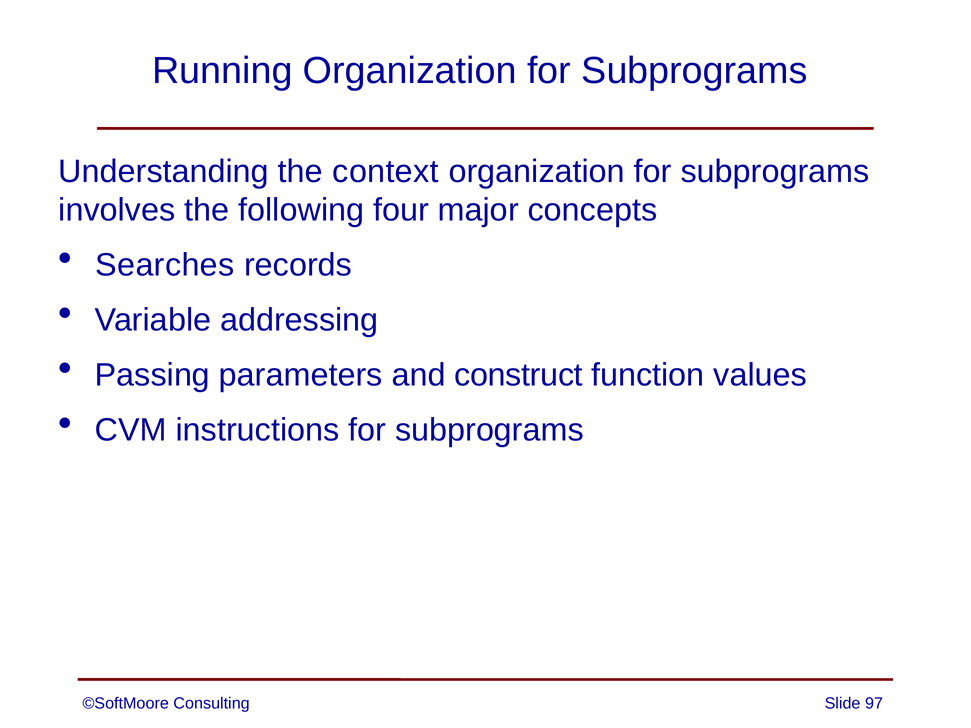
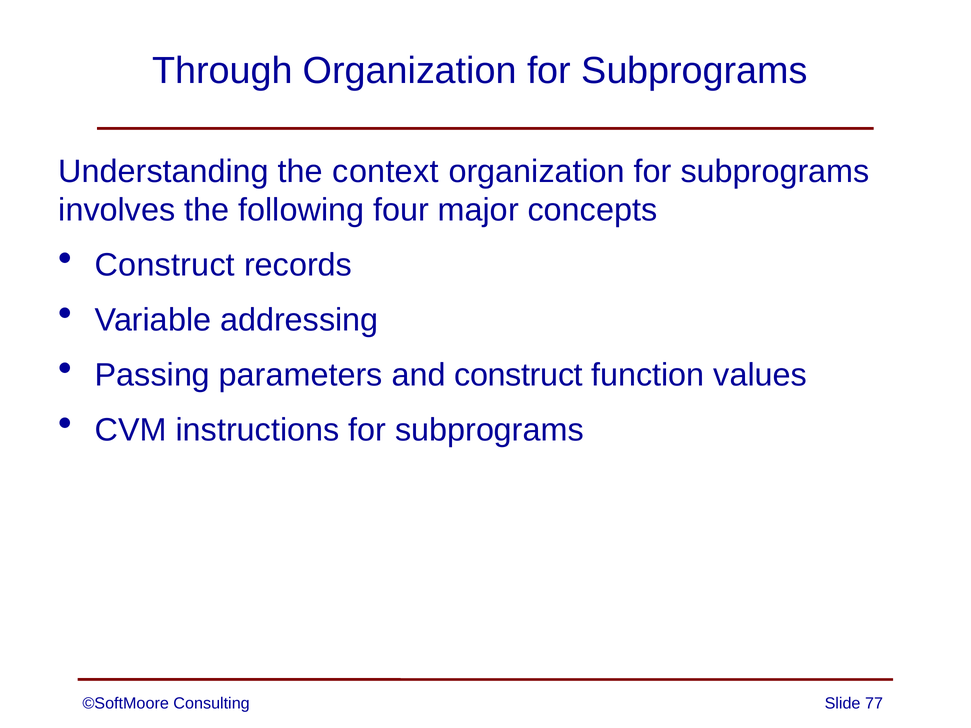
Running: Running -> Through (222, 71)
Searches: Searches -> Construct (165, 265)
97: 97 -> 77 (874, 703)
